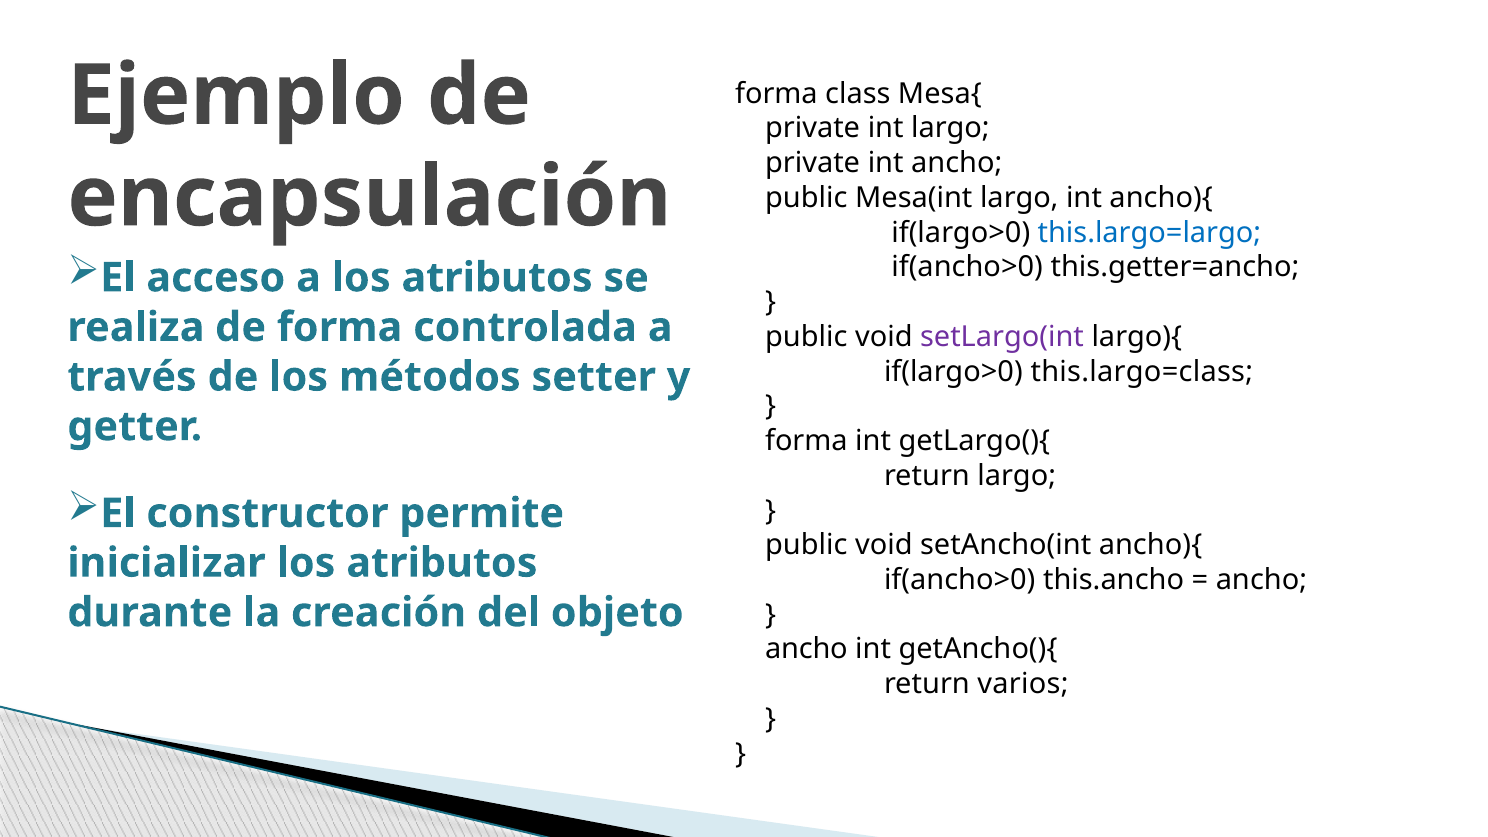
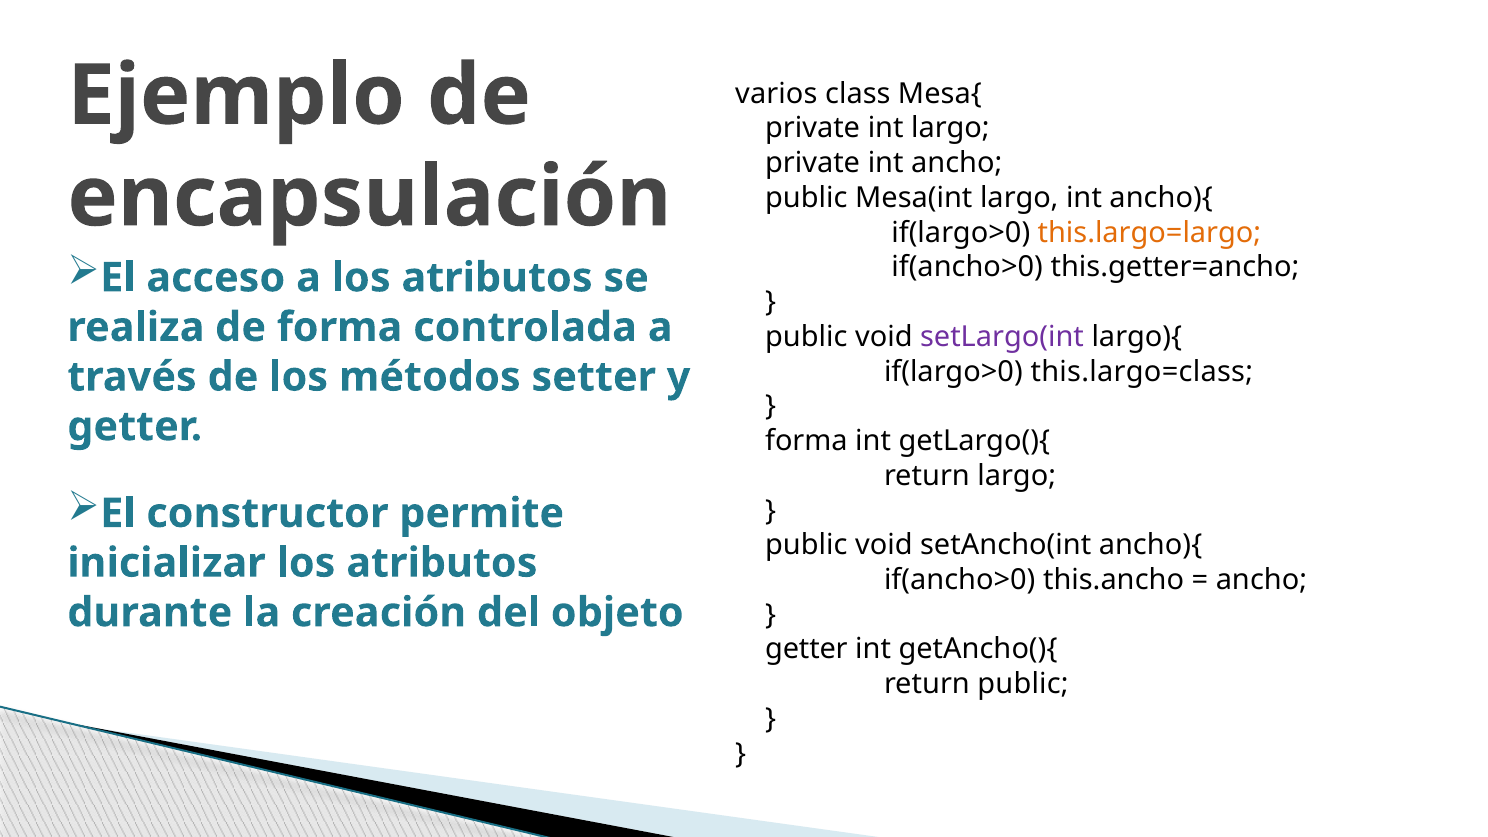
forma: forma -> varios (776, 94)
this.largo=largo colour: blue -> orange (1149, 233)
ancho: ancho -> getter (806, 649)
return varios: varios -> public (1023, 684)
